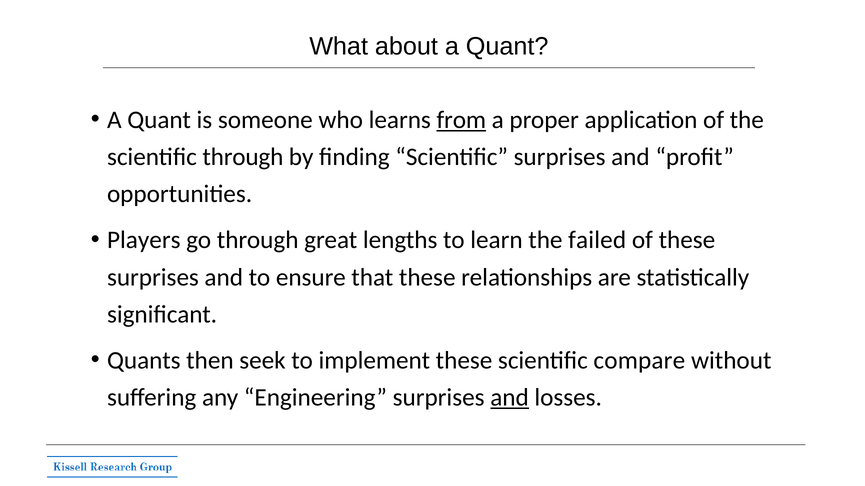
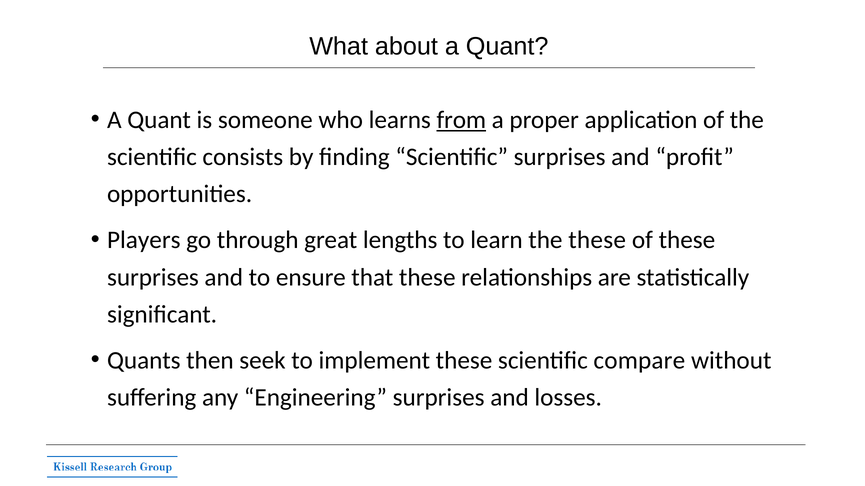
scientific through: through -> consists (243, 157)
the failed: failed -> these (597, 240)
and underline: present -> none (510, 398)
